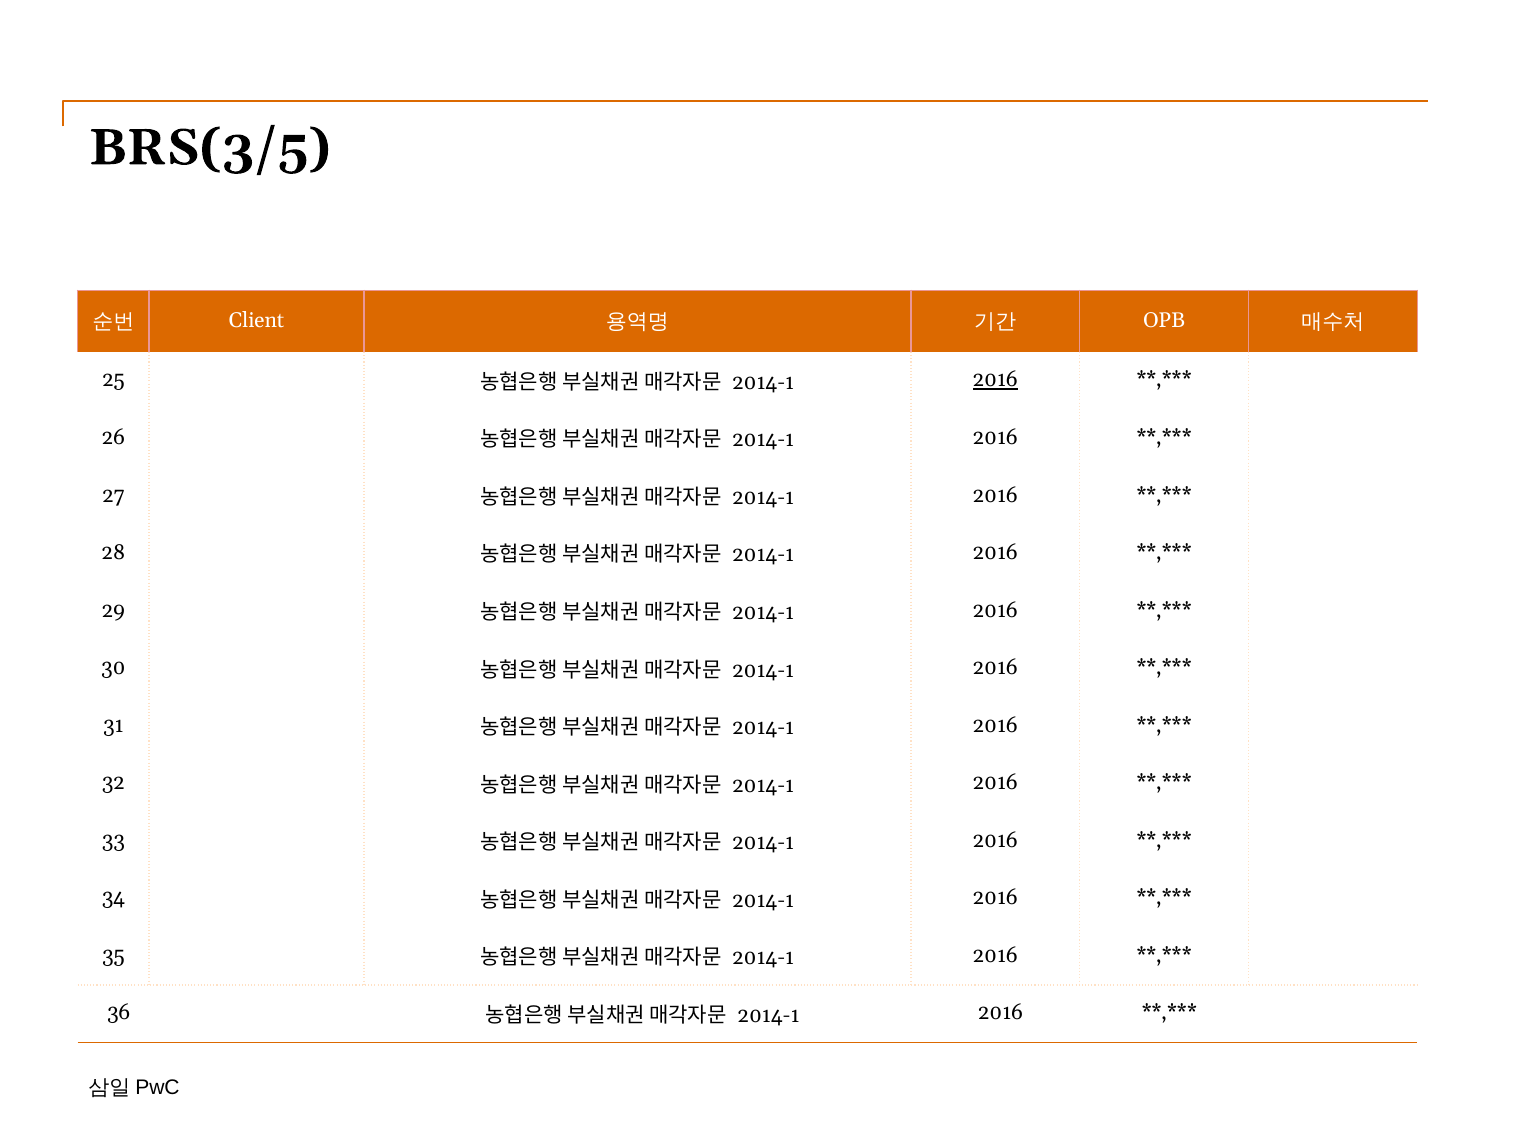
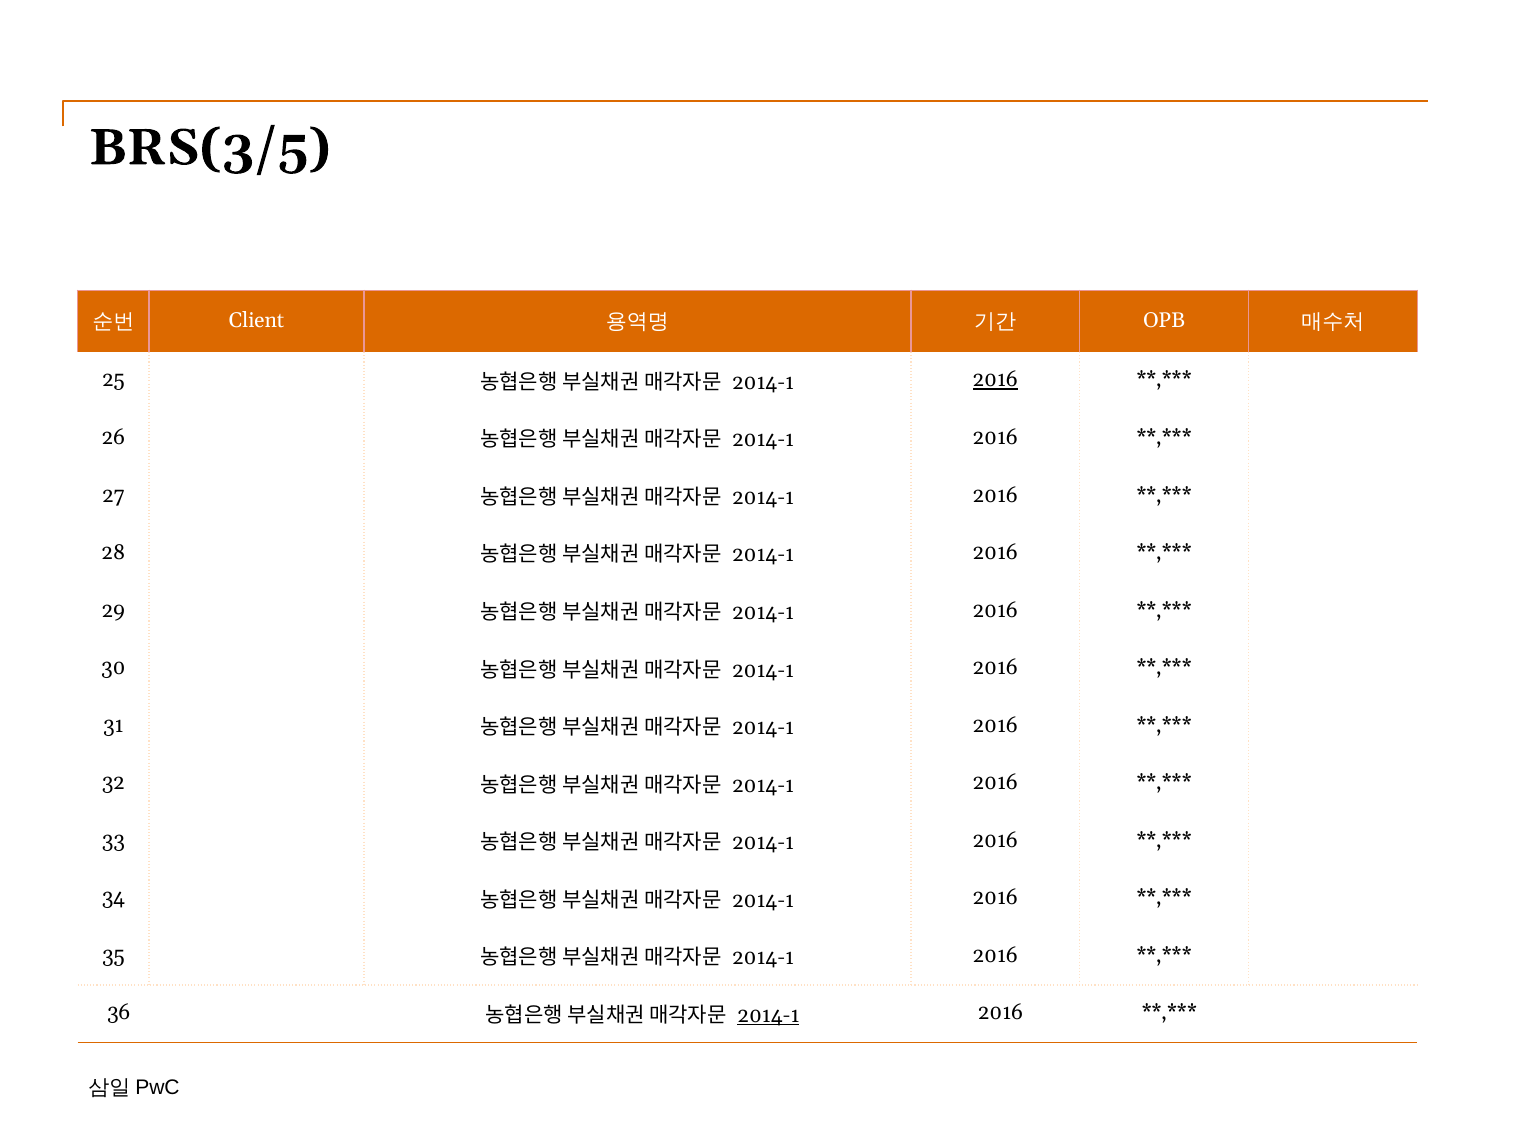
2014-1 underline: none -> present (768, 1015)
